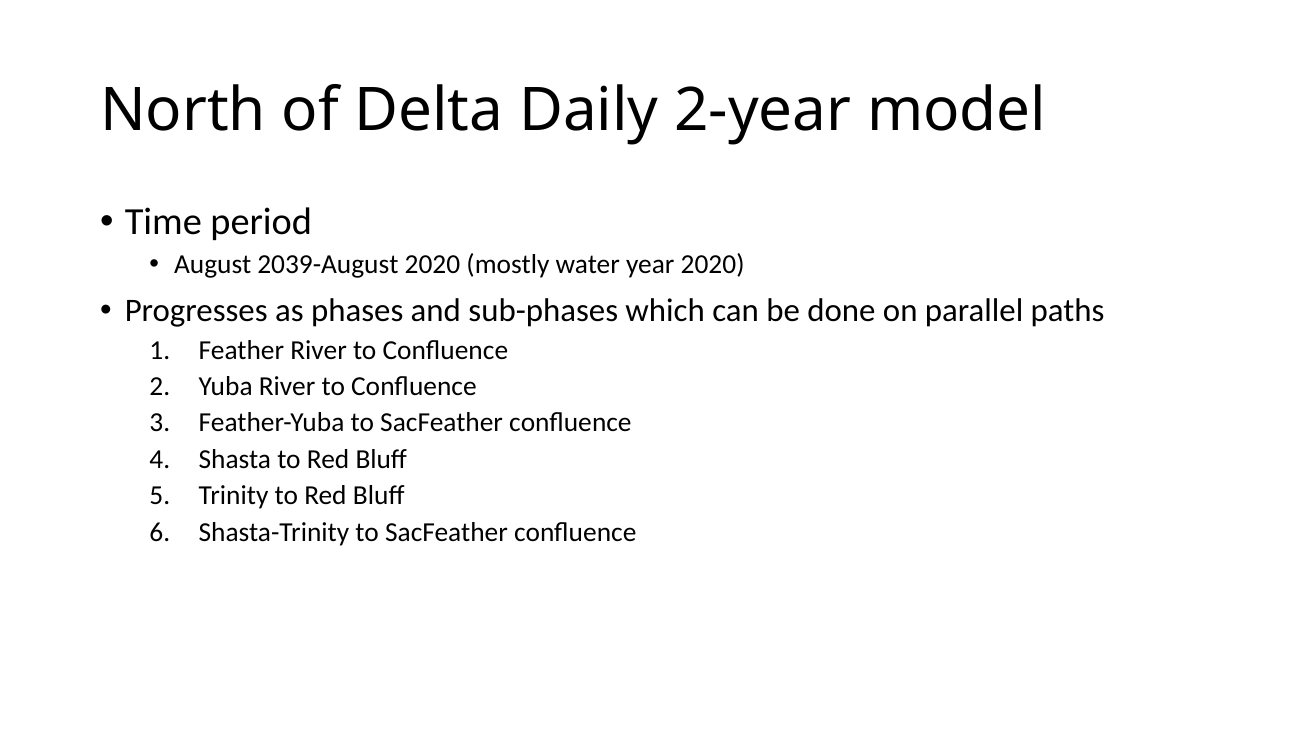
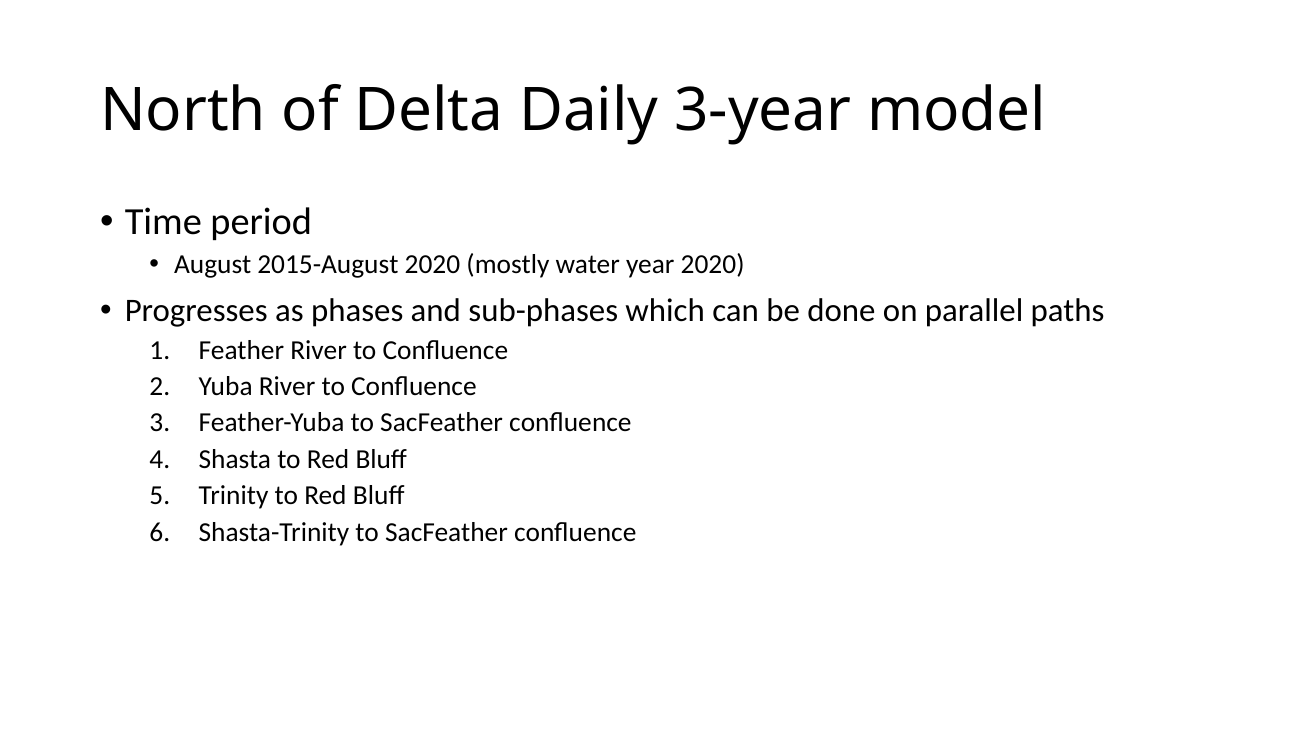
2-year: 2-year -> 3-year (763, 110)
2039-August: 2039-August -> 2015-August (328, 265)
